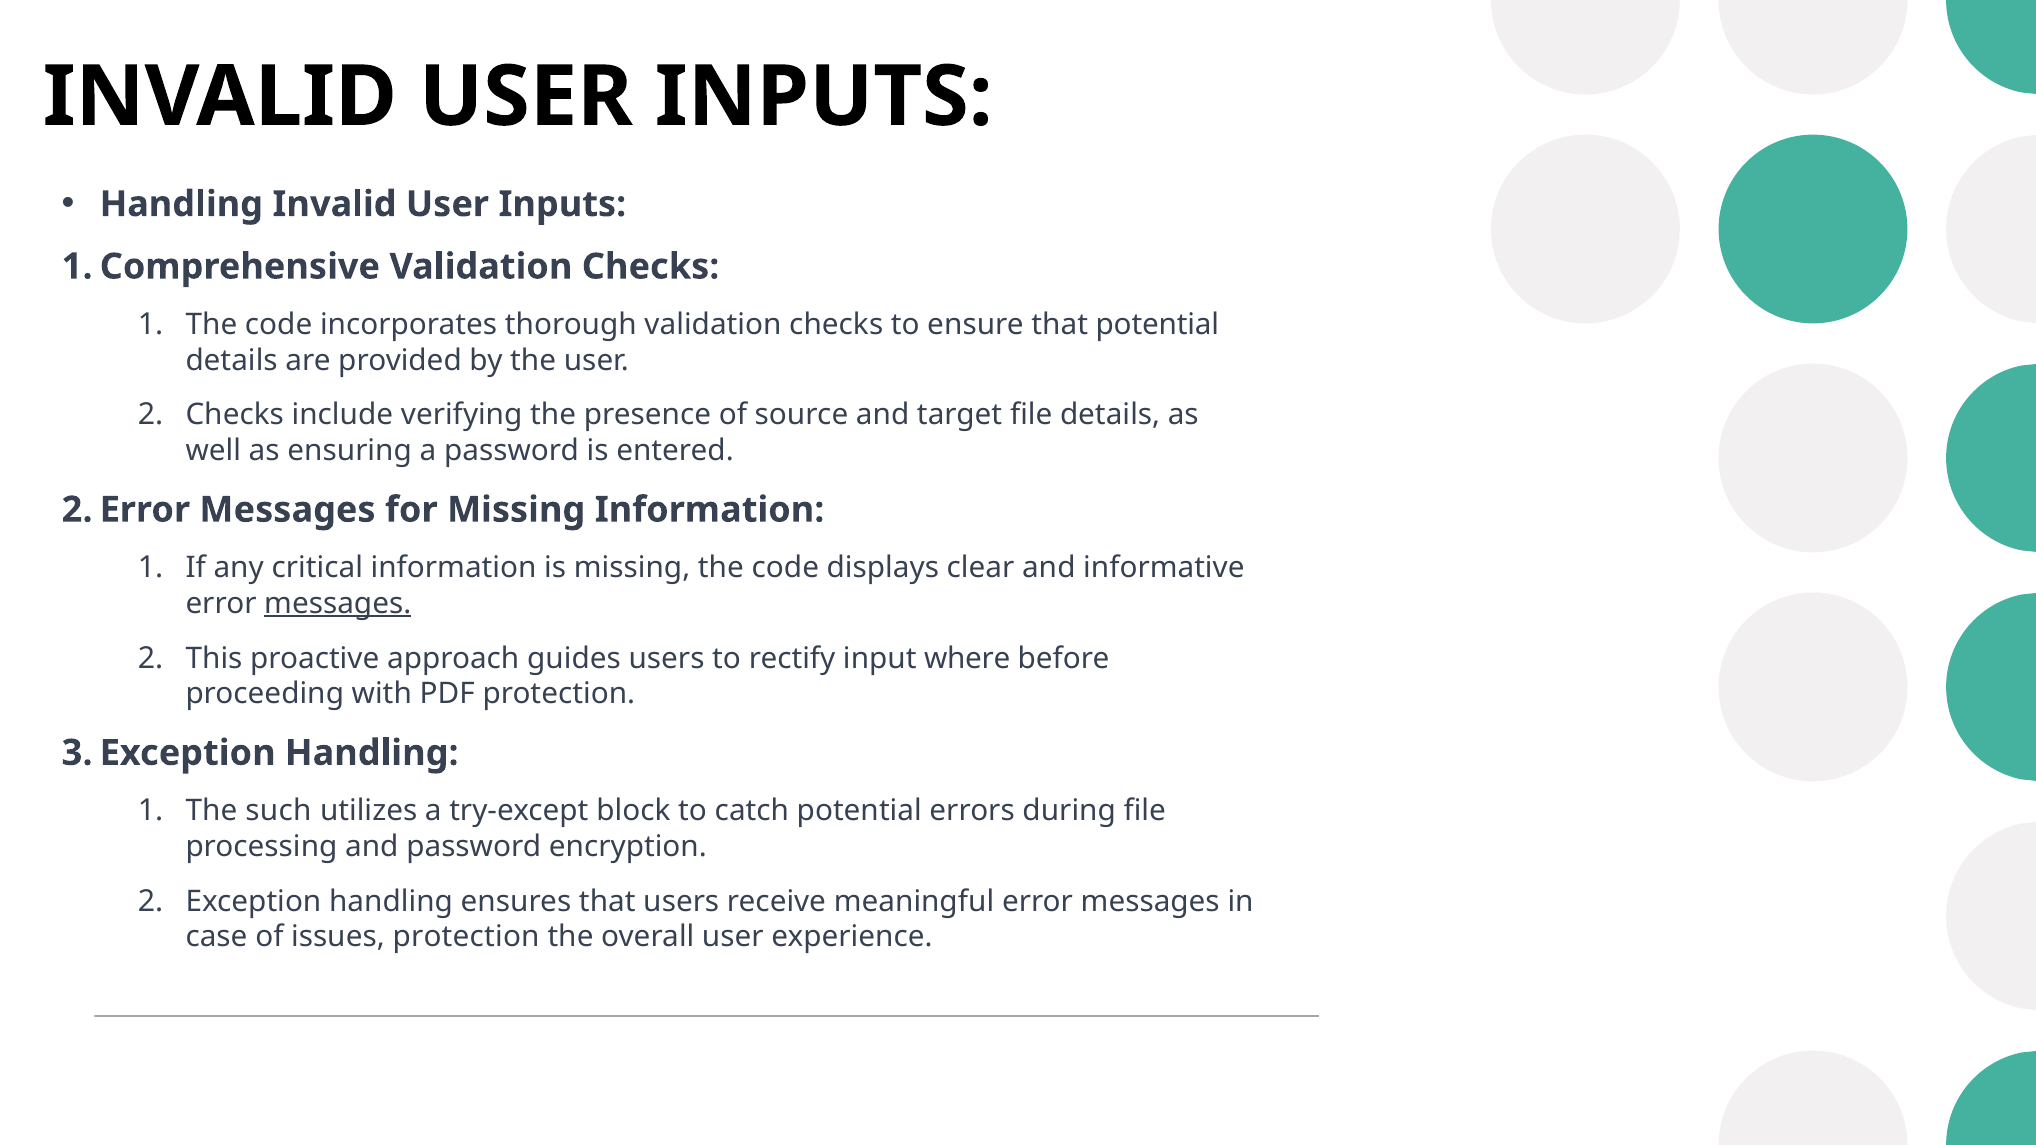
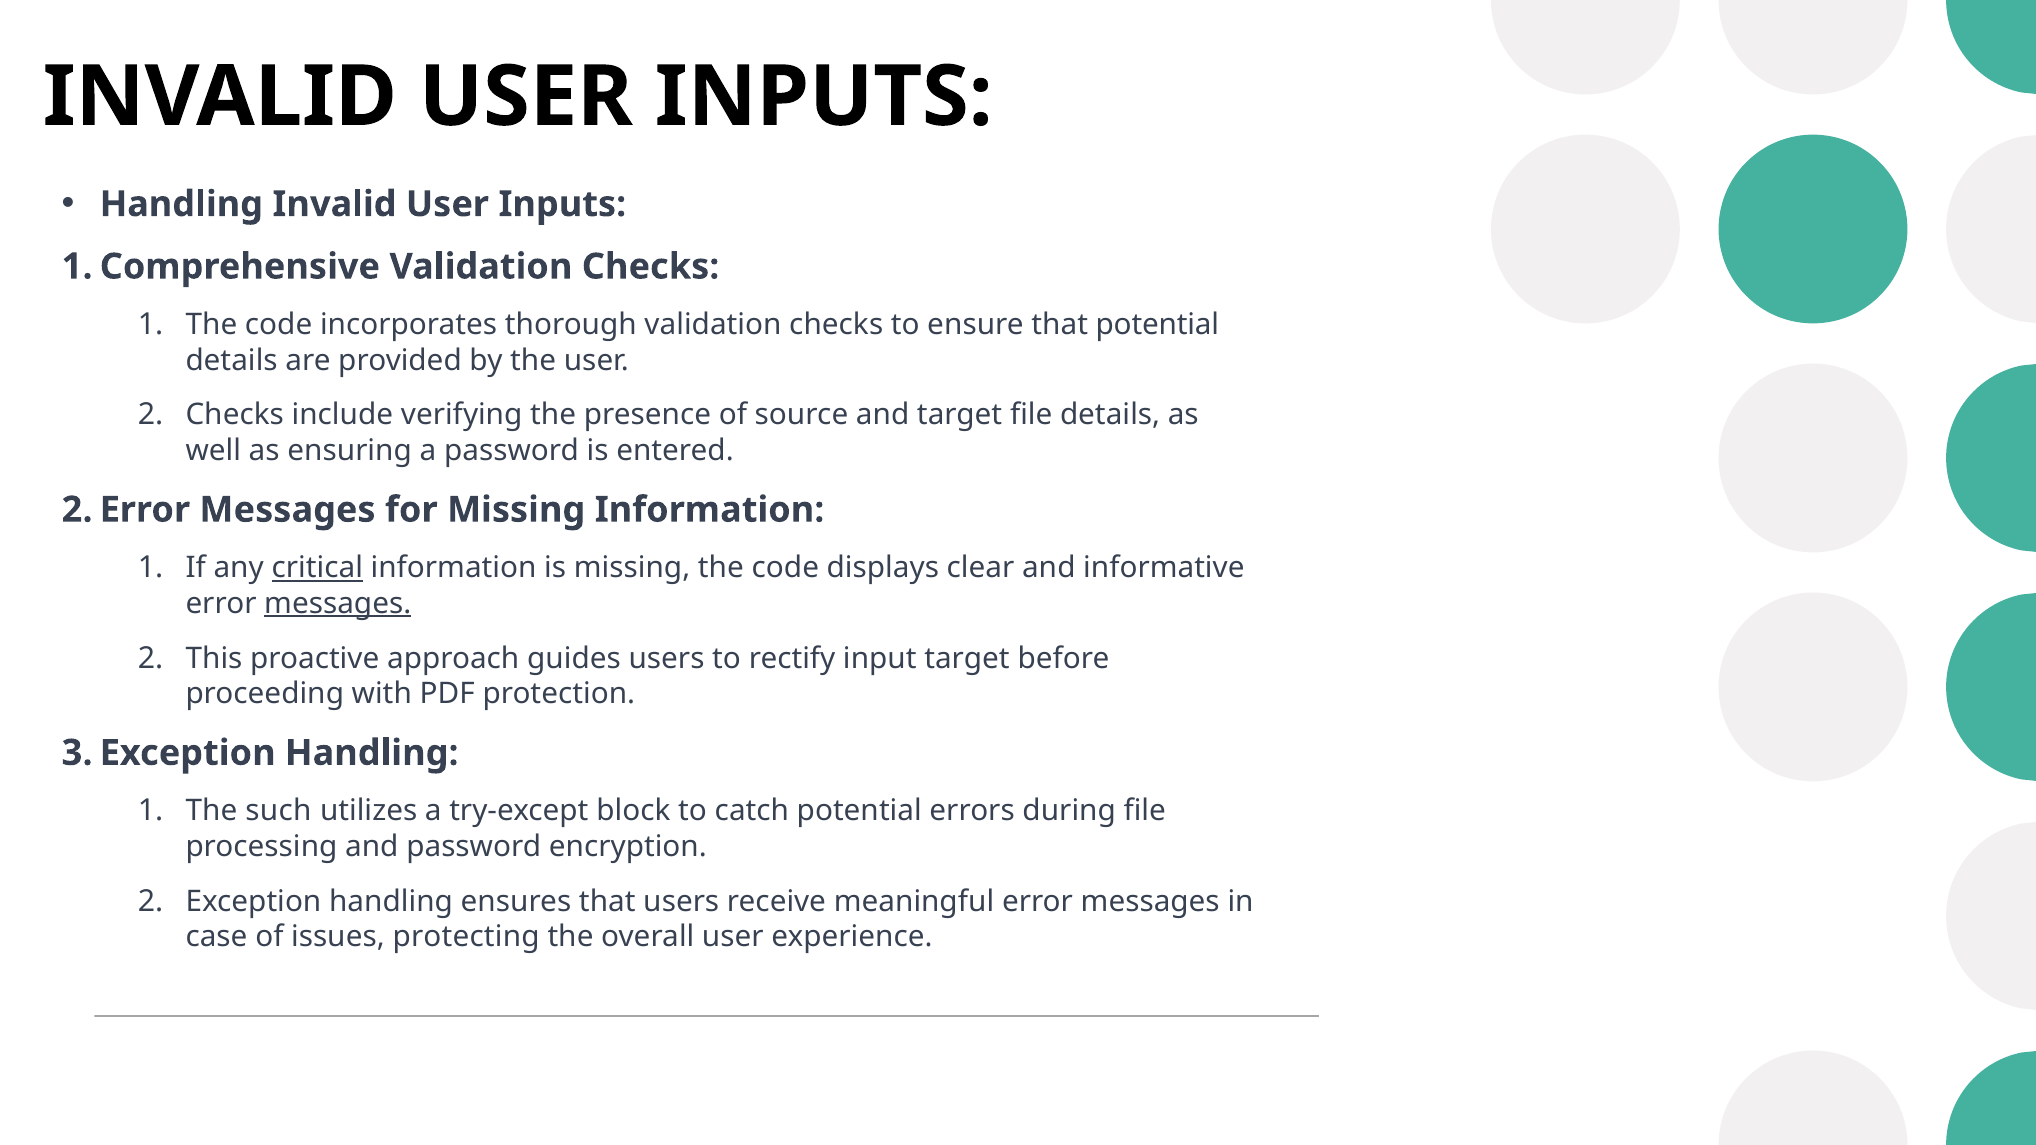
critical underline: none -> present (317, 568)
input where: where -> target (967, 658)
issues protection: protection -> protecting (466, 937)
